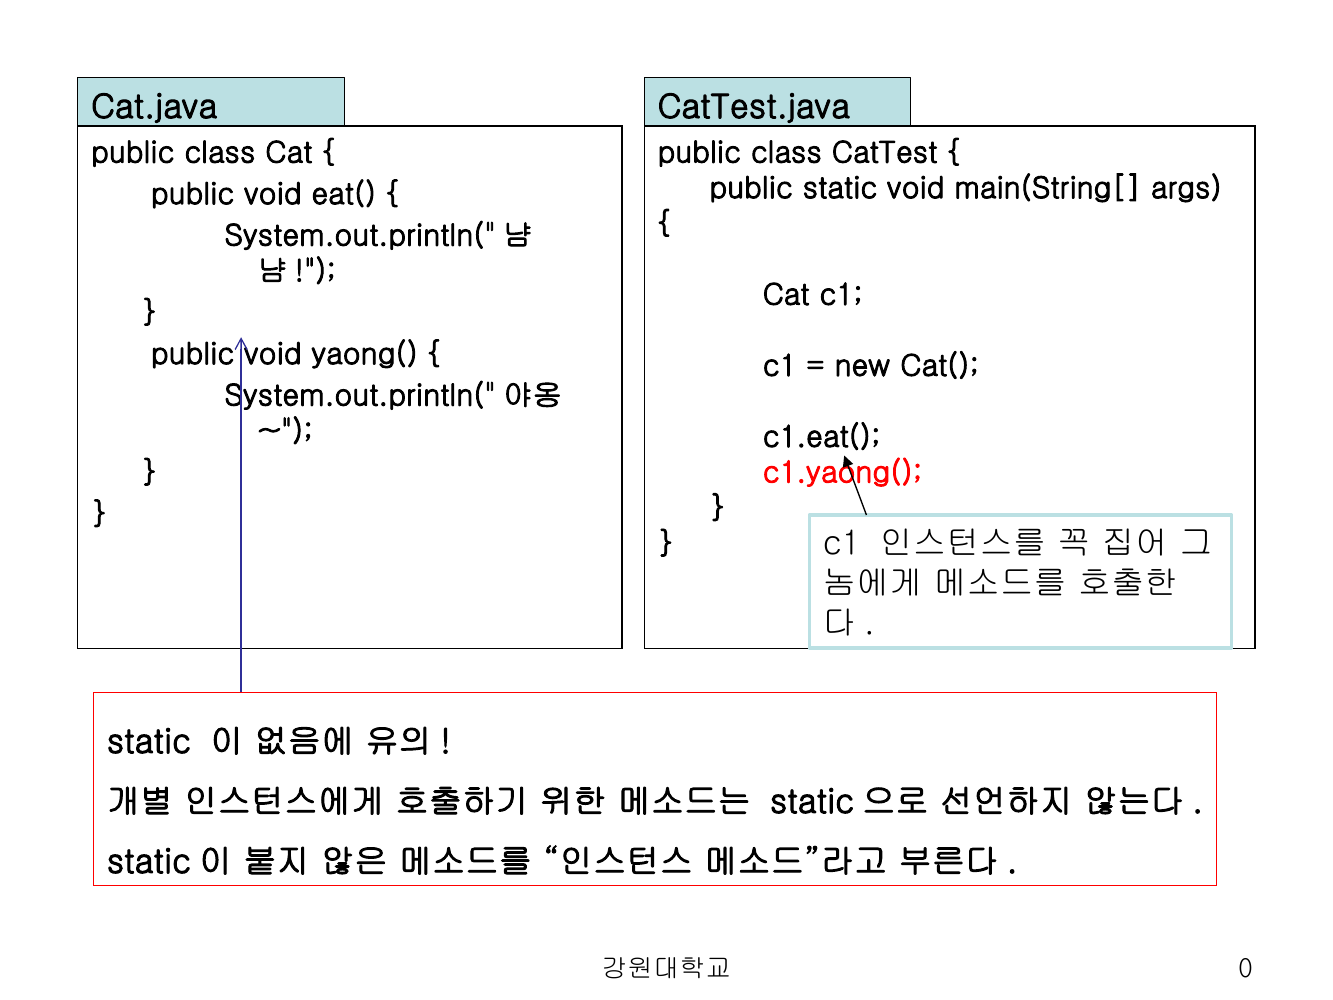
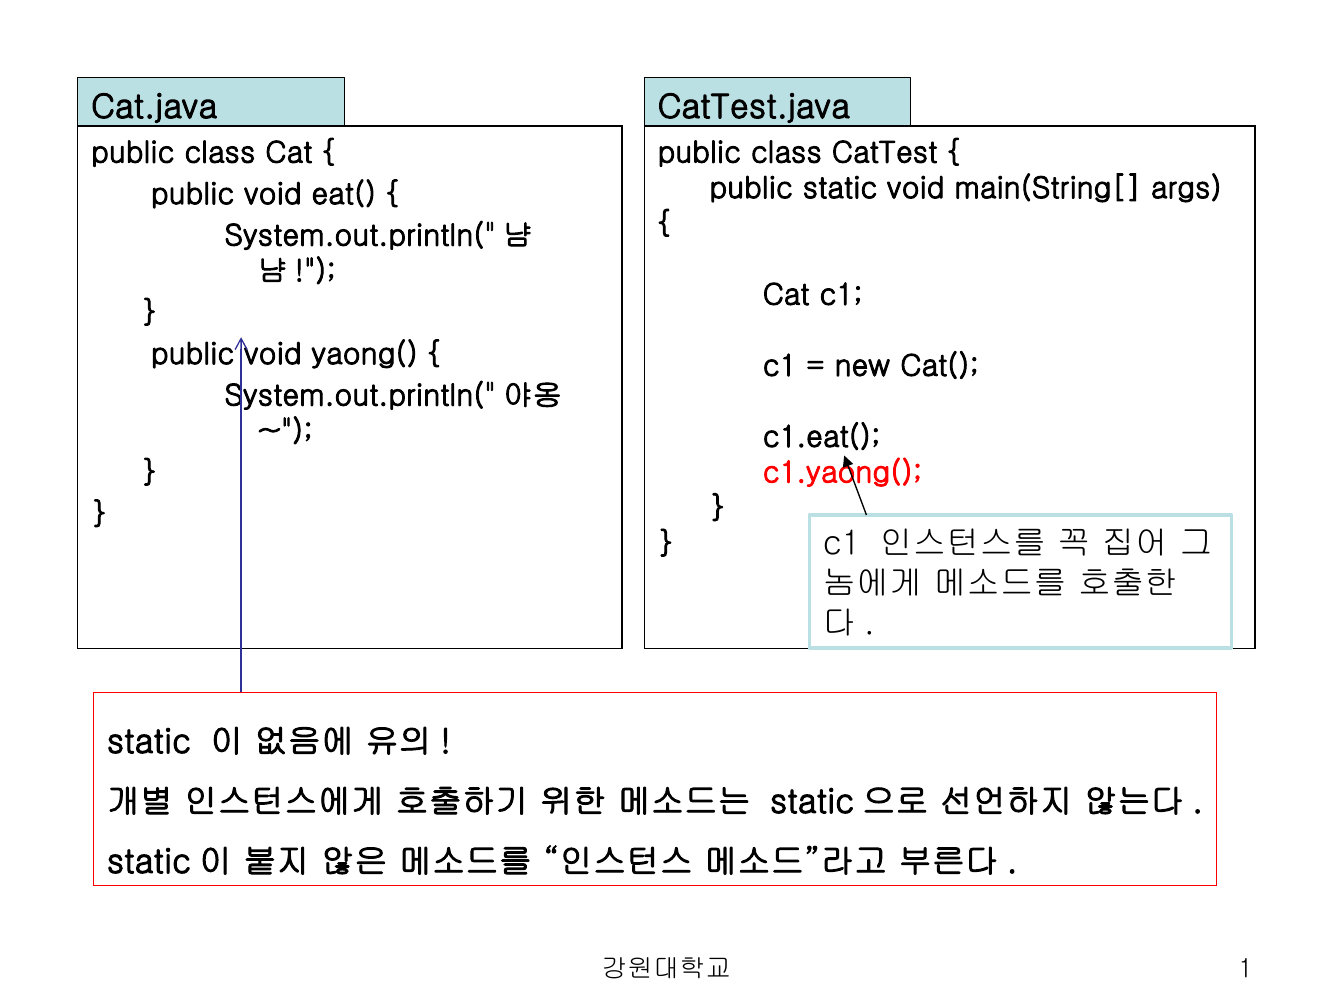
0: 0 -> 1 (1246, 968)
